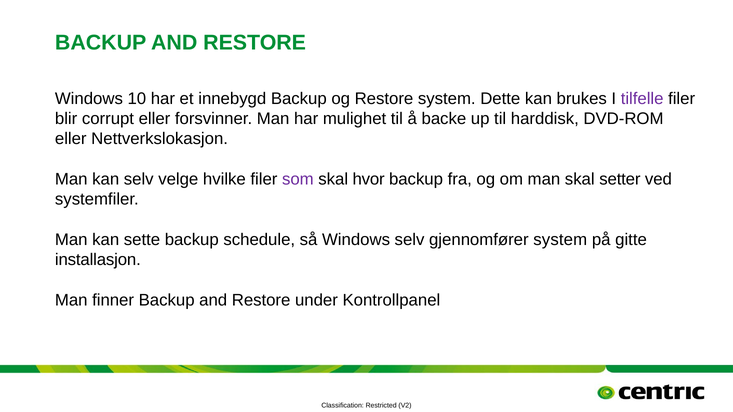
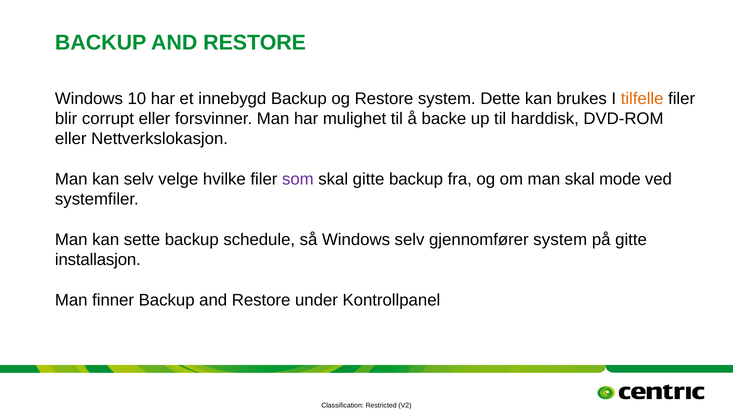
tilfelle colour: purple -> orange (642, 99)
skal hvor: hvor -> gitte (369, 179)
setter: setter -> mode (620, 179)
